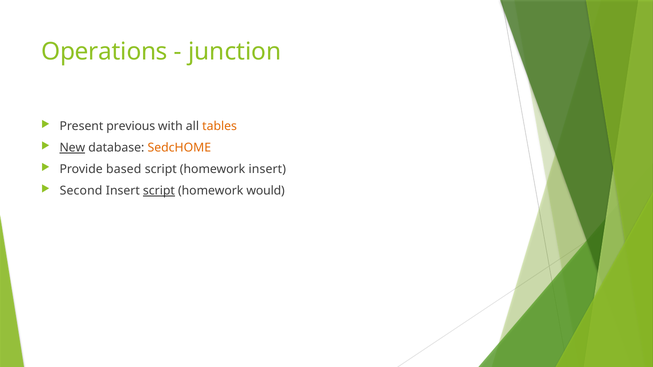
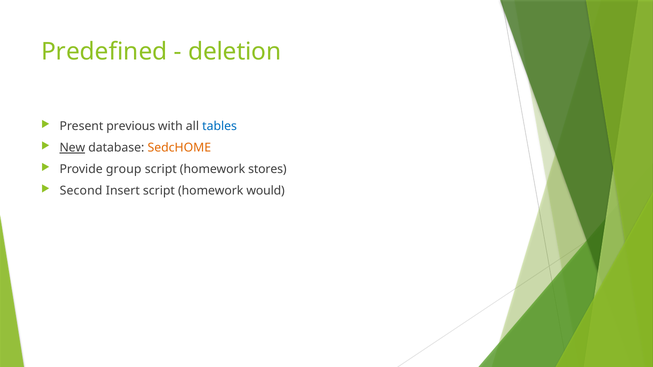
Operations: Operations -> Predefined (104, 51)
junction: junction -> deletion (235, 51)
tables colour: orange -> blue (220, 126)
based: based -> group (124, 169)
homework insert: insert -> stores (267, 169)
script underline: present -> none (159, 191)
